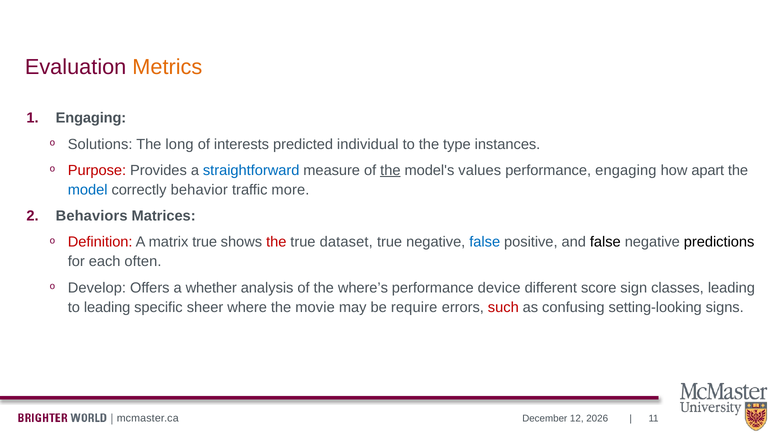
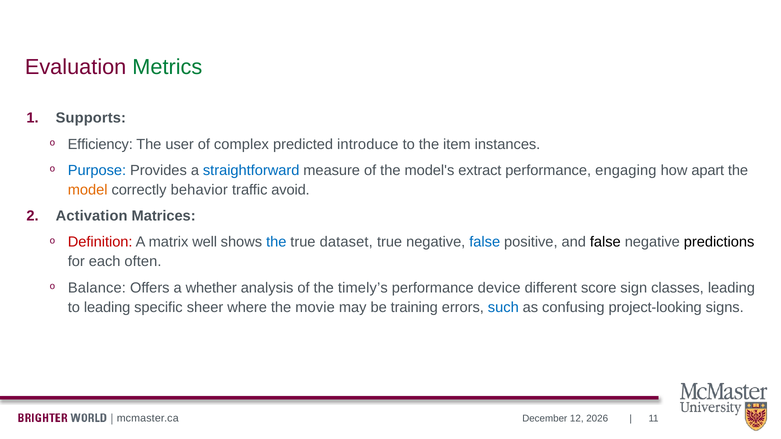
Metrics colour: orange -> green (167, 67)
Engaging: Engaging -> Supports (91, 118)
Solutions: Solutions -> Efficiency (100, 144)
long: long -> user (180, 144)
interests: interests -> complex (241, 144)
individual: individual -> introduce (368, 144)
type: type -> item (457, 144)
Purpose colour: red -> blue (97, 170)
the underline: present -> none (390, 170)
values: values -> extract (480, 170)
model colour: blue -> orange (88, 190)
more: more -> avoid (291, 190)
Behaviors: Behaviors -> Activation (92, 216)
matrix true: true -> well (205, 242)
the colour: red -> blue (276, 242)
Develop: Develop -> Balance (97, 288)
where’s: where’s -> timely’s (363, 288)
require: require -> training (414, 308)
such colour: red -> blue (503, 308)
setting-looking: setting-looking -> project-looking (655, 308)
